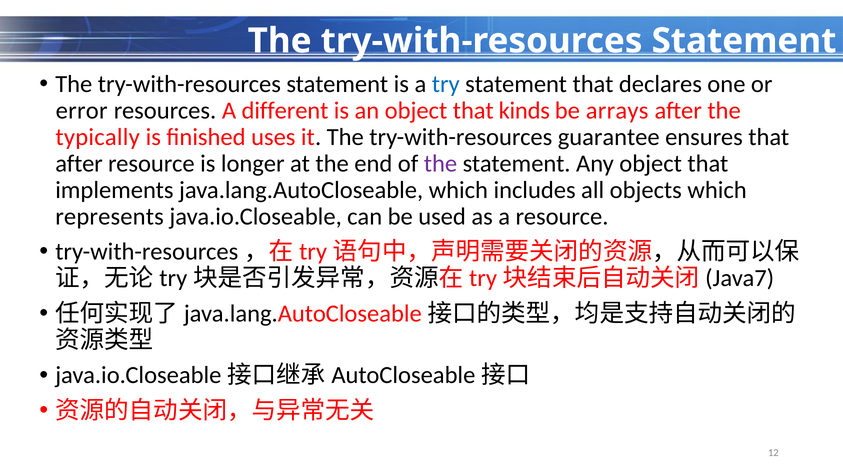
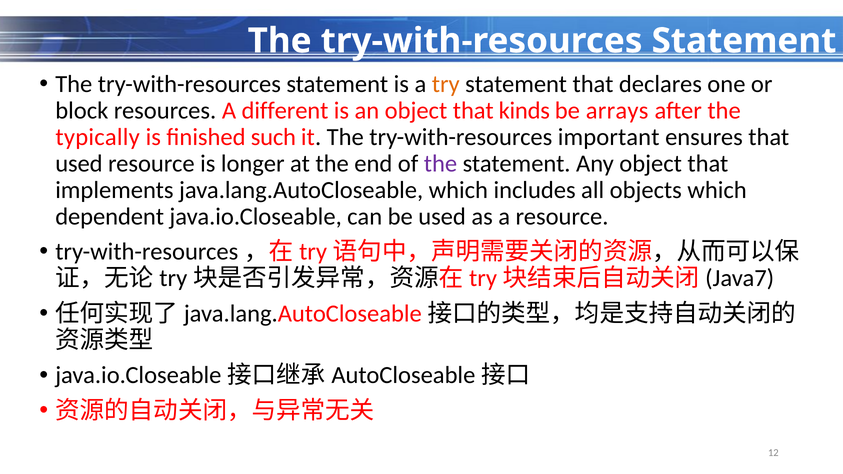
try colour: blue -> orange (446, 84)
error: error -> block (82, 111)
uses: uses -> such (273, 137)
guarantee: guarantee -> important (609, 137)
after: after -> used (79, 164)
represents: represents -> dependent (110, 217)
